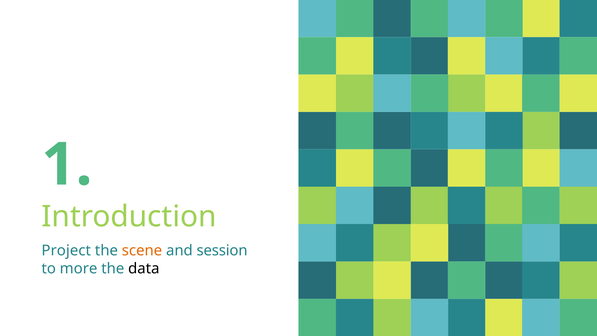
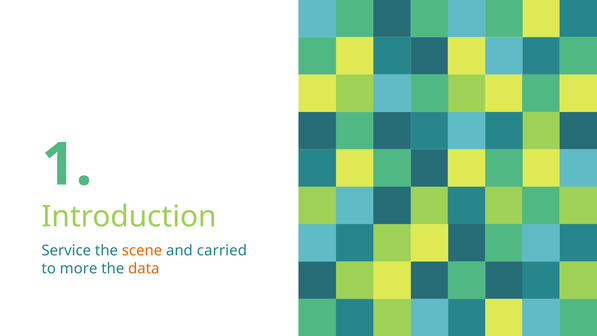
Project: Project -> Service (66, 251)
session: session -> carried (222, 251)
data colour: black -> orange (144, 268)
